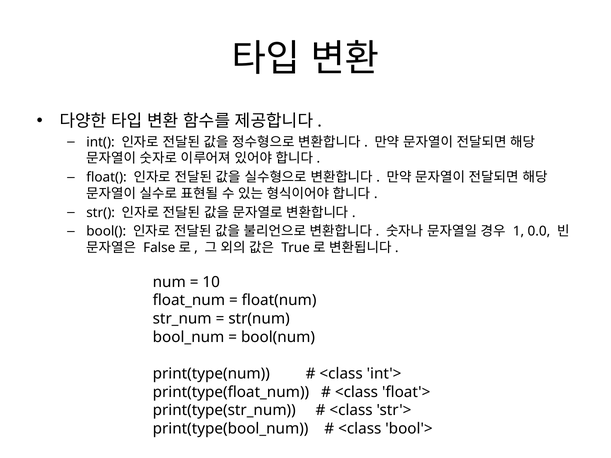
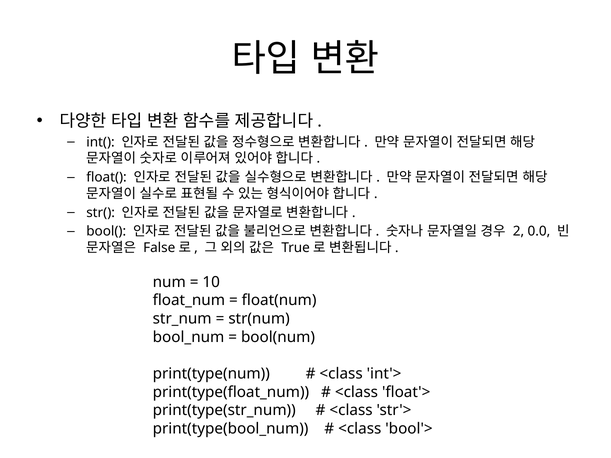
1: 1 -> 2 (518, 232)
